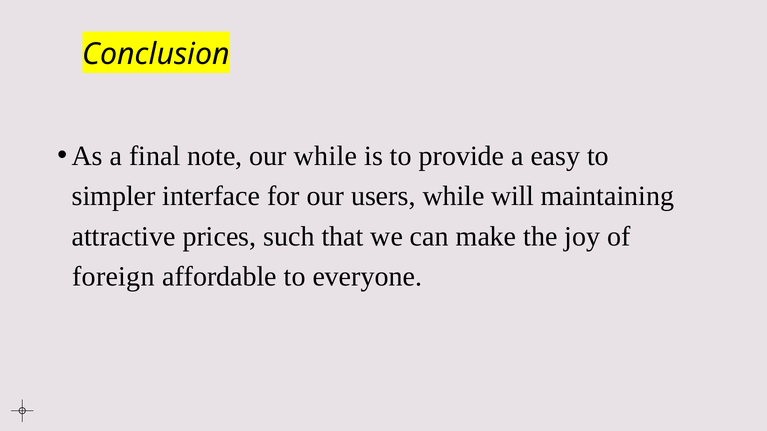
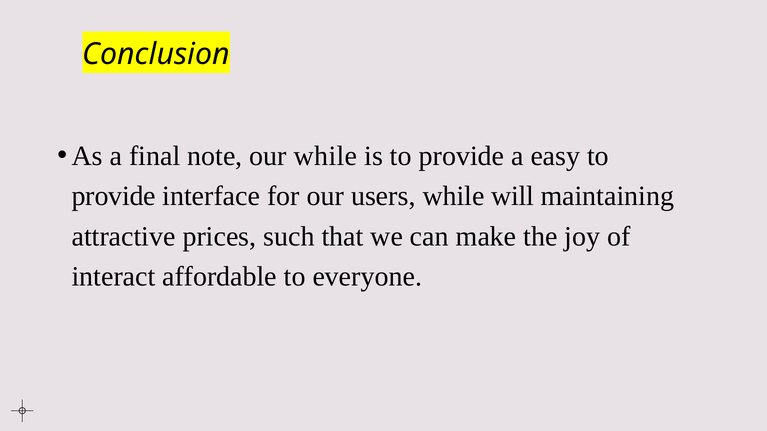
simpler: simpler -> provide (114, 196)
foreign: foreign -> interact (114, 277)
